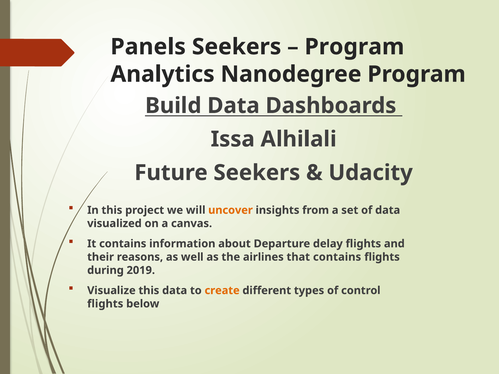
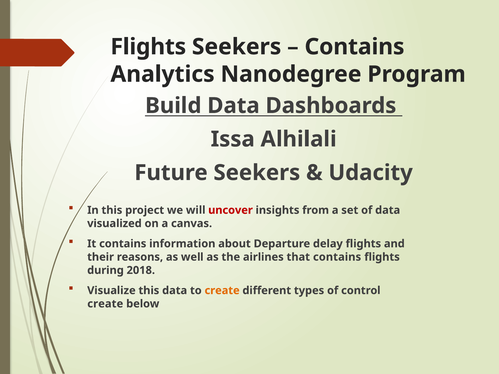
Panels: Panels -> Flights (148, 47)
Program: Program -> Contains (355, 47)
uncover colour: orange -> red (230, 210)
2019: 2019 -> 2018 (141, 270)
flights: flights -> create (105, 304)
